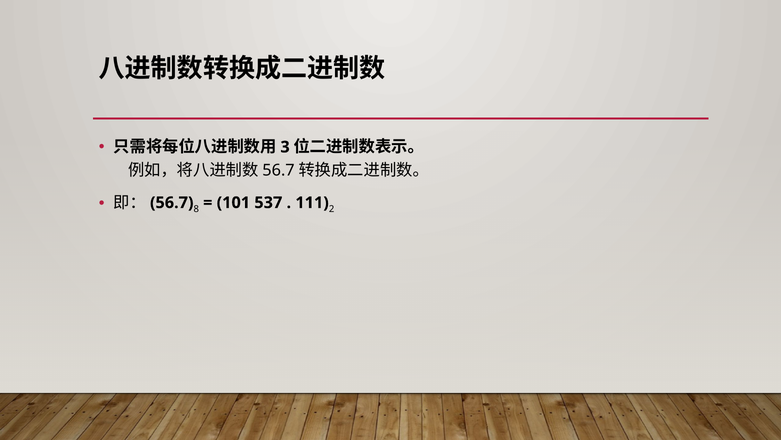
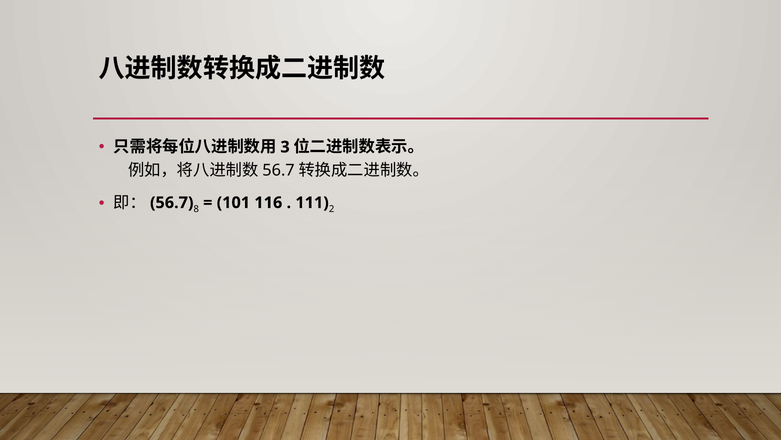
537: 537 -> 116 (268, 202)
